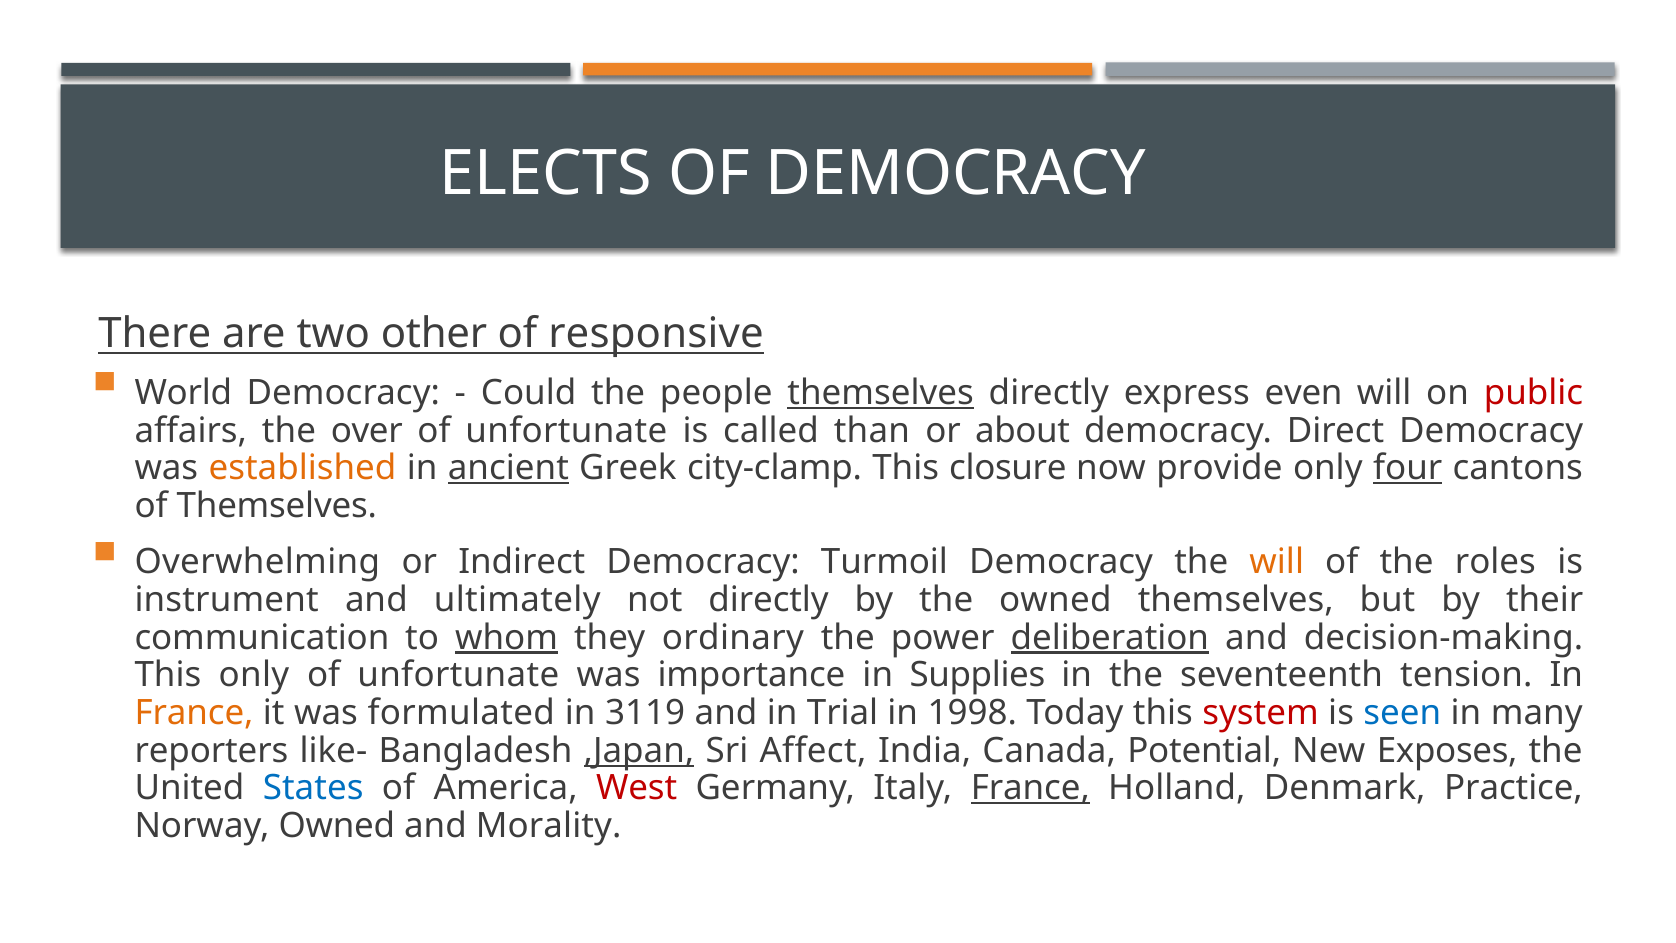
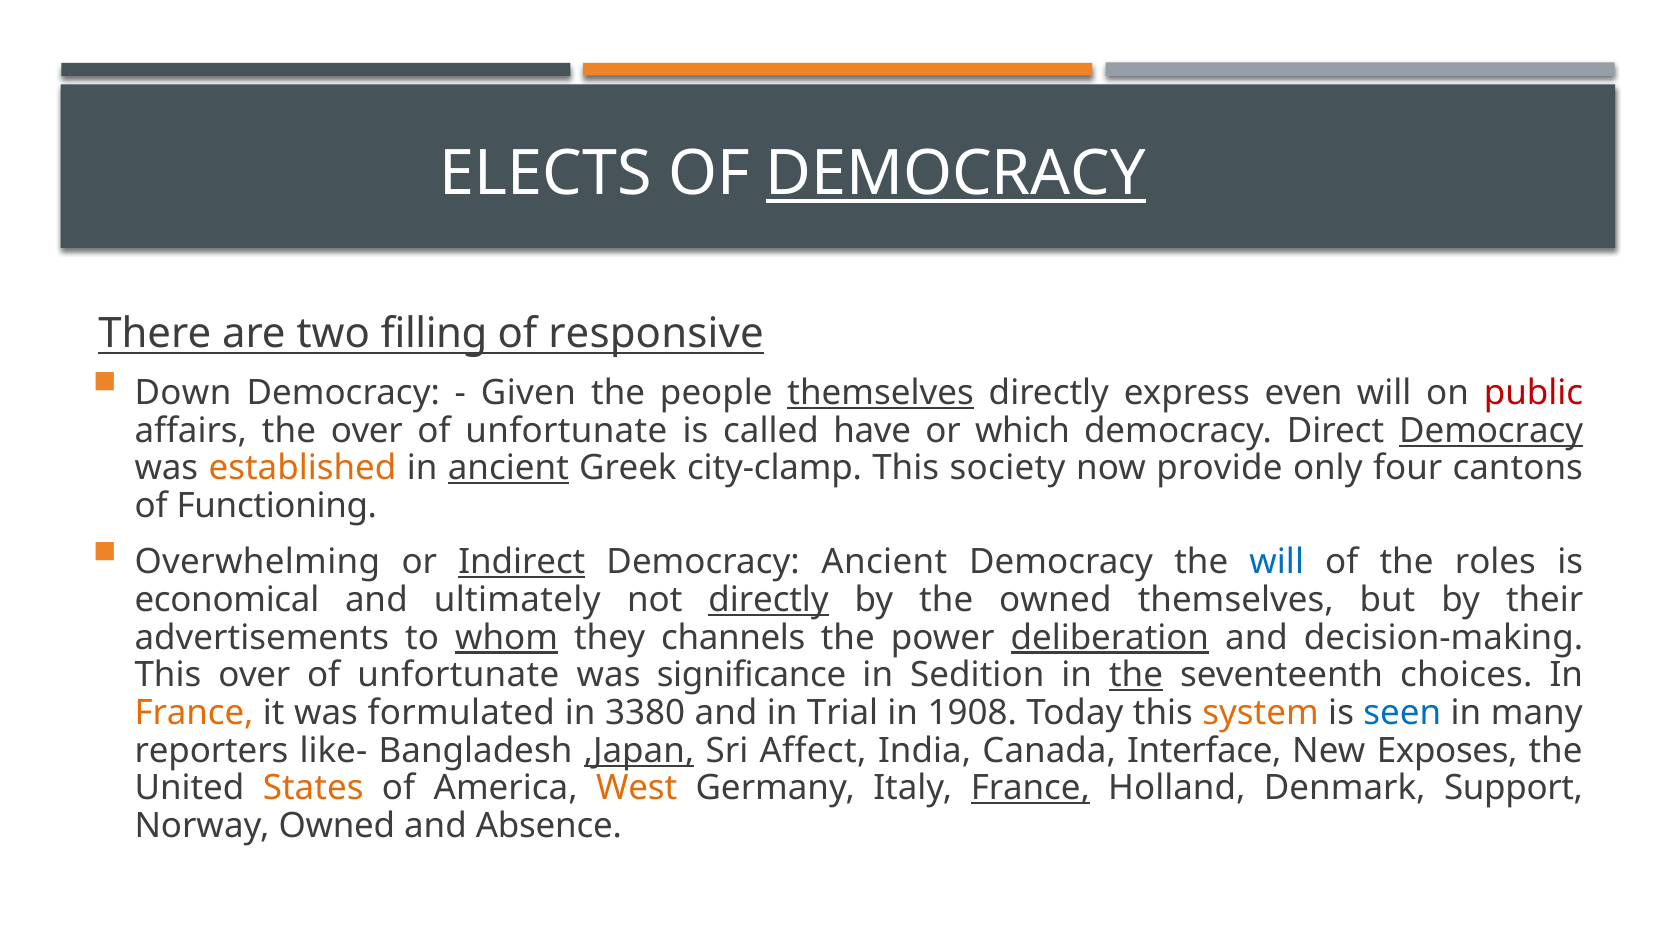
DEMOCRACY underline: none -> present (956, 174)
other: other -> filling (434, 334)
World: World -> Down (183, 393)
Could: Could -> Given (528, 393)
than: than -> have (872, 431)
about: about -> which (1023, 431)
Democracy underline: none -> present (1491, 431)
closure: closure -> society (1008, 468)
four underline: present -> none (1408, 468)
of Themselves: Themselves -> Functioning (277, 506)
Indirect underline: none -> present (522, 562)
Democracy Turmoil: Turmoil -> Ancient (884, 562)
will colour: orange -> blue (1277, 562)
instrument: instrument -> economical (227, 600)
directly underline: none -> present (769, 600)
communication: communication -> advertisements (262, 637)
ordinary: ordinary -> channels (733, 637)
This only: only -> over (254, 675)
importance: importance -> significance (752, 675)
Supplies: Supplies -> Sedition (977, 675)
the underline: none -> present (1136, 675)
tension: tension -> choices (1466, 675)
3119: 3119 -> 3380 (645, 713)
1998: 1998 -> 1908 (972, 713)
system colour: red -> orange (1260, 713)
Potential: Potential -> Interface (1204, 750)
States colour: blue -> orange (313, 788)
West colour: red -> orange (637, 788)
Practice: Practice -> Support (1514, 788)
Morality: Morality -> Absence (549, 826)
